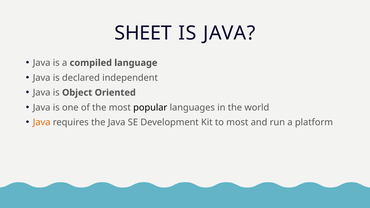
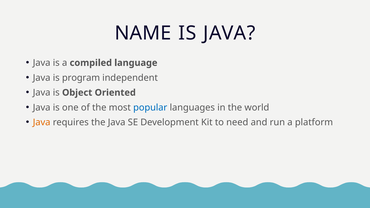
SHEET: SHEET -> NAME (143, 33)
declared: declared -> program (81, 78)
popular colour: black -> blue (150, 108)
to most: most -> need (237, 122)
